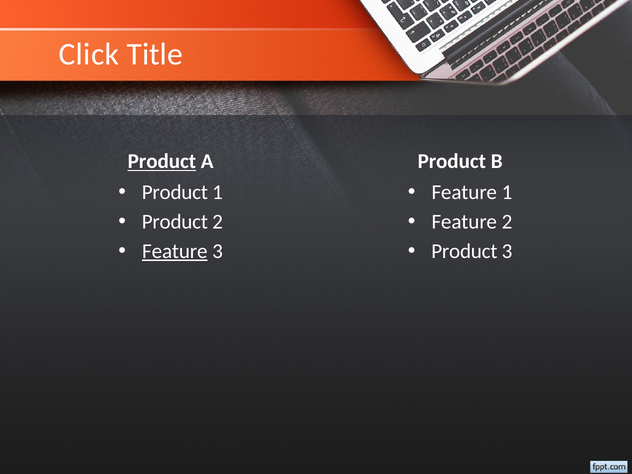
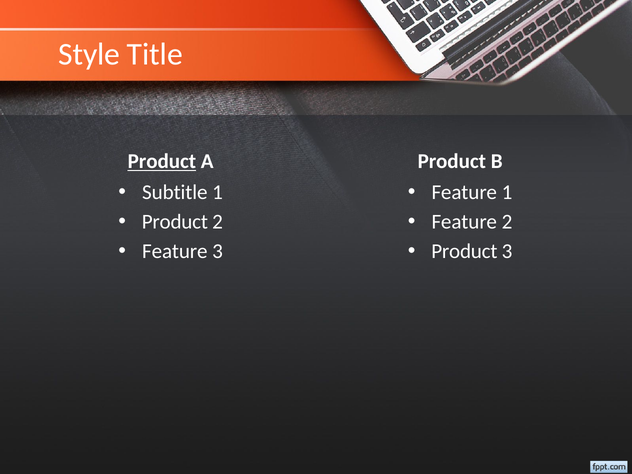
Click: Click -> Style (89, 54)
Product: Product -> Subtitle (175, 192)
Feature underline: present -> none (175, 251)
